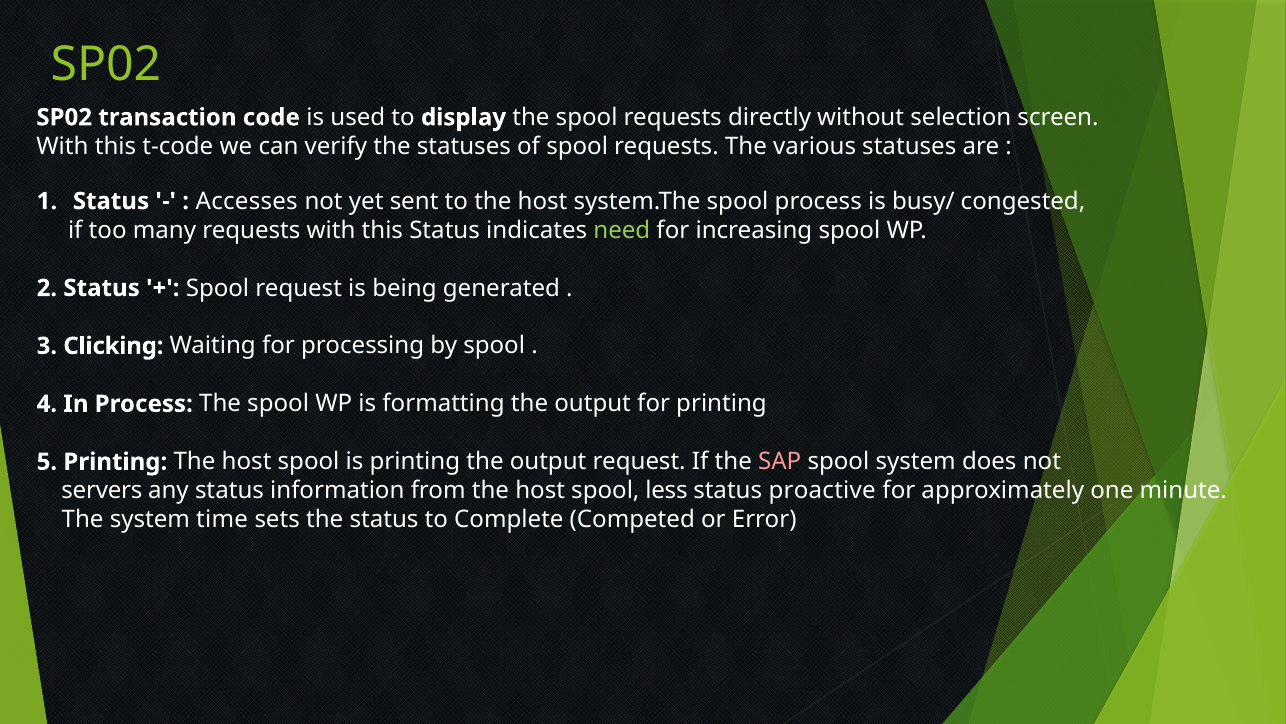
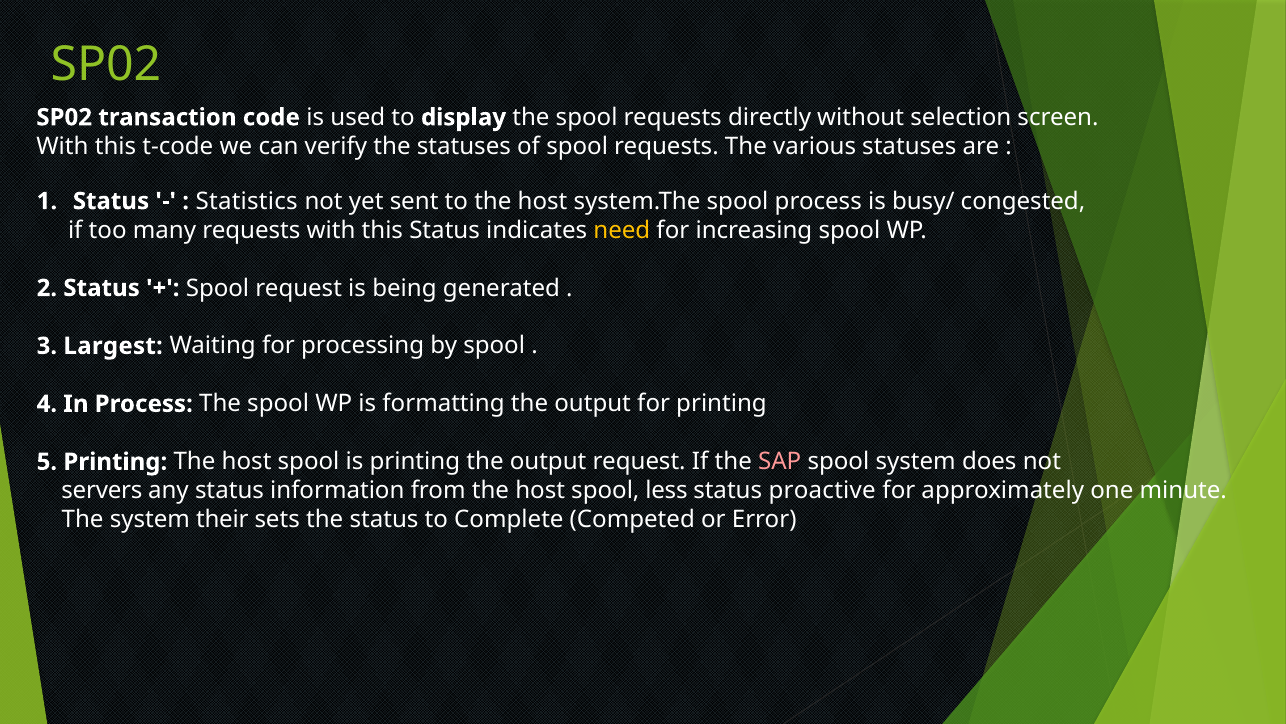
Accesses: Accesses -> Statistics (247, 201)
need colour: light green -> yellow (622, 230)
Clicking: Clicking -> Largest (113, 346)
time: time -> their (222, 519)
